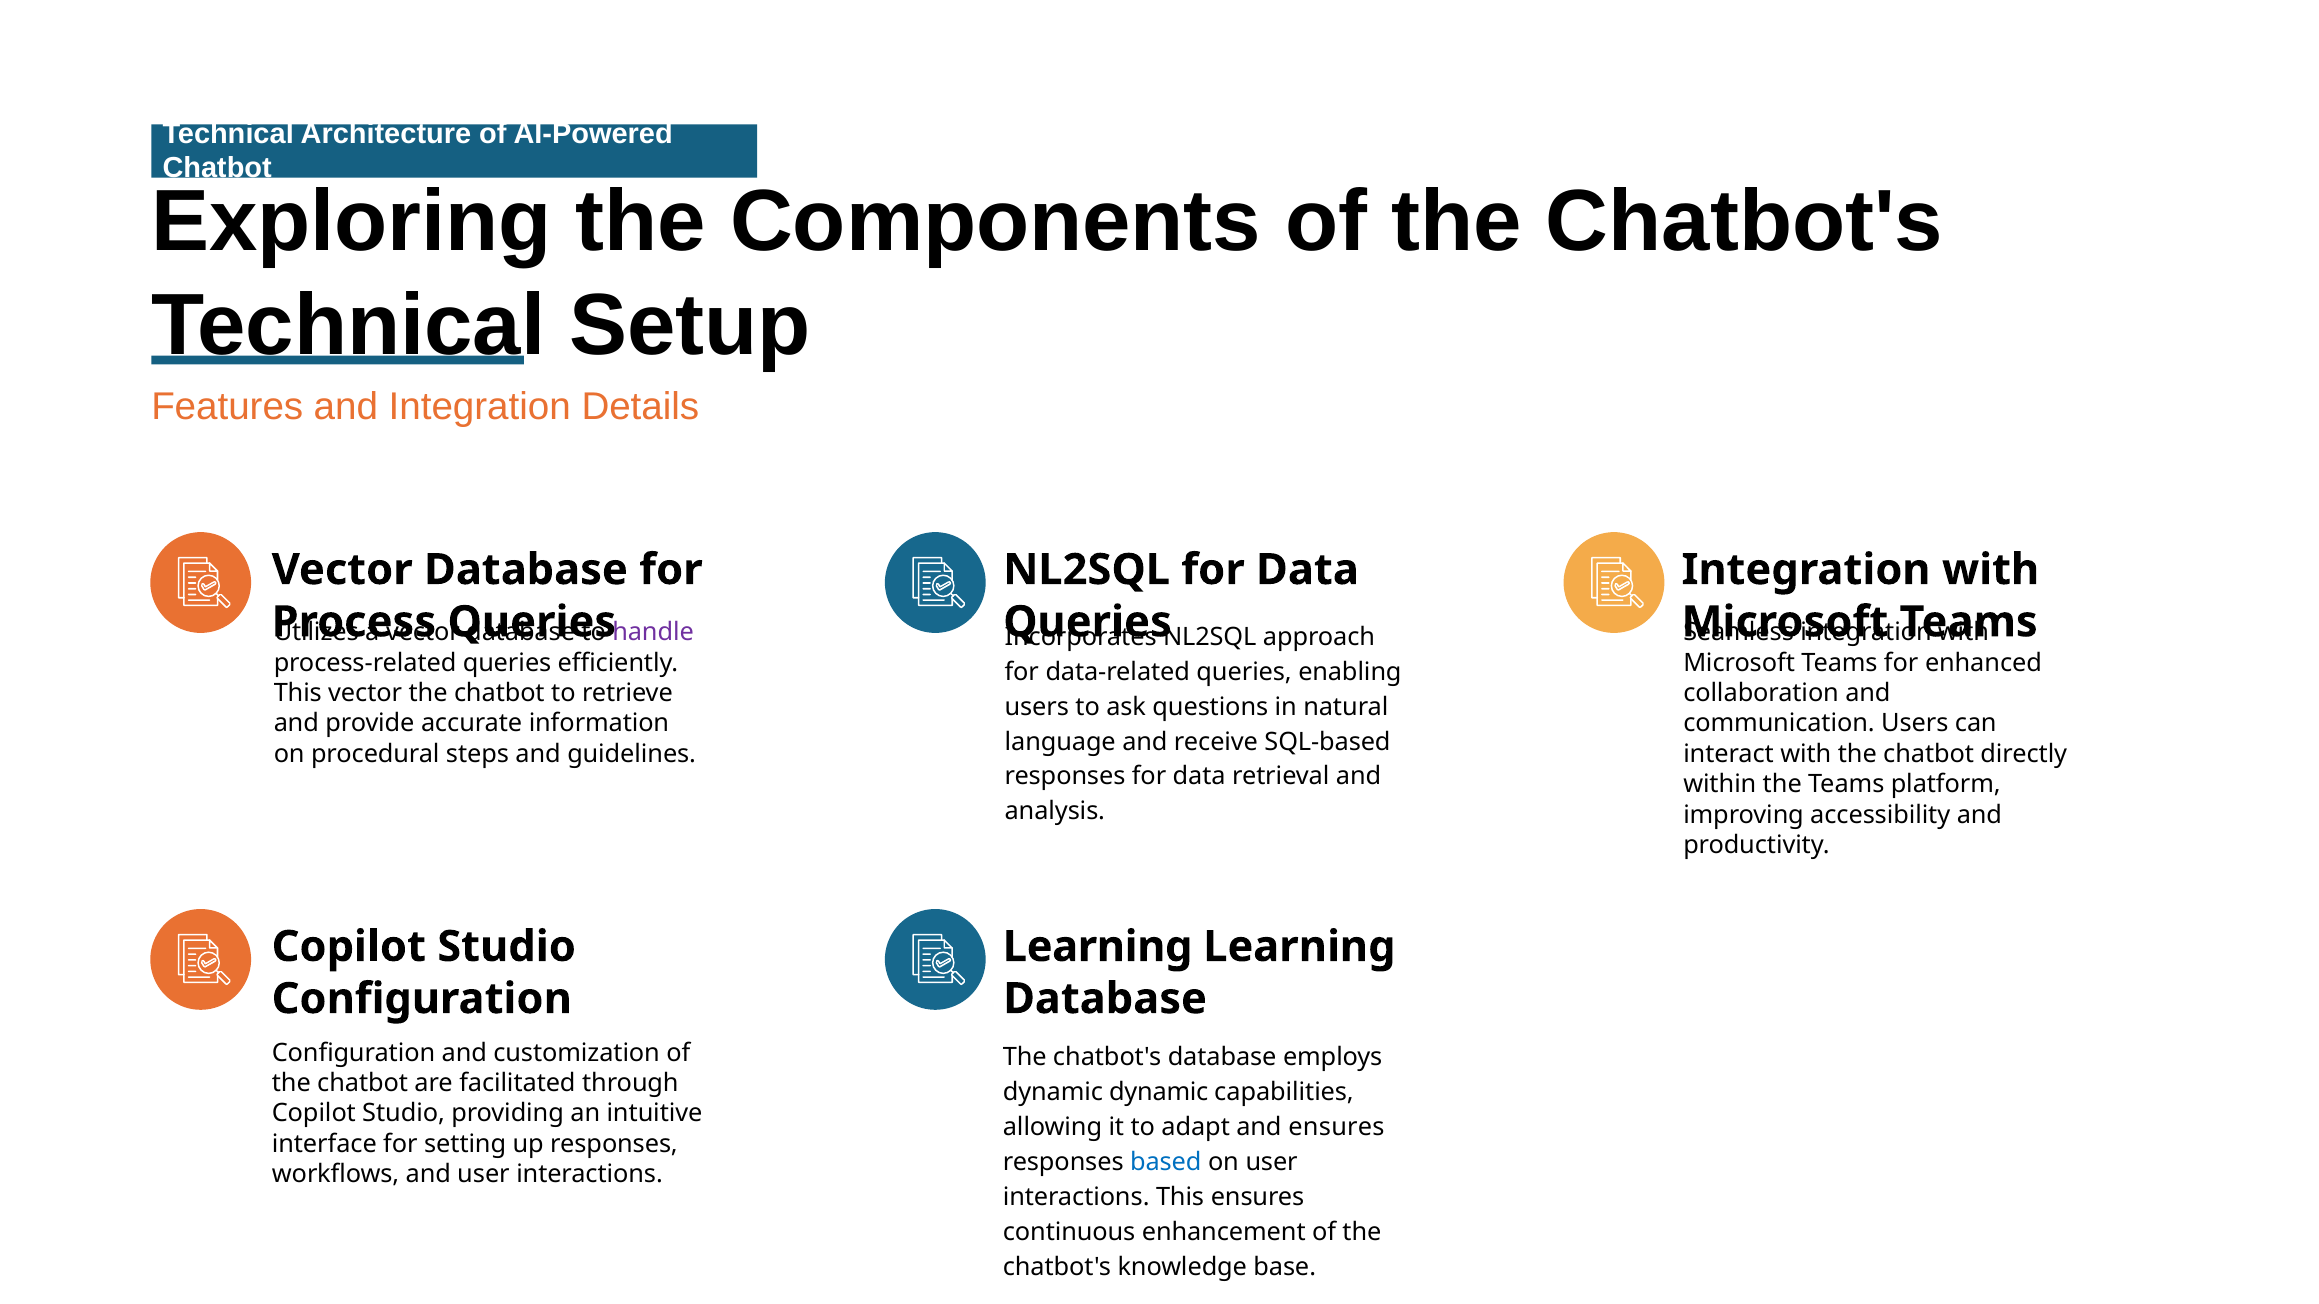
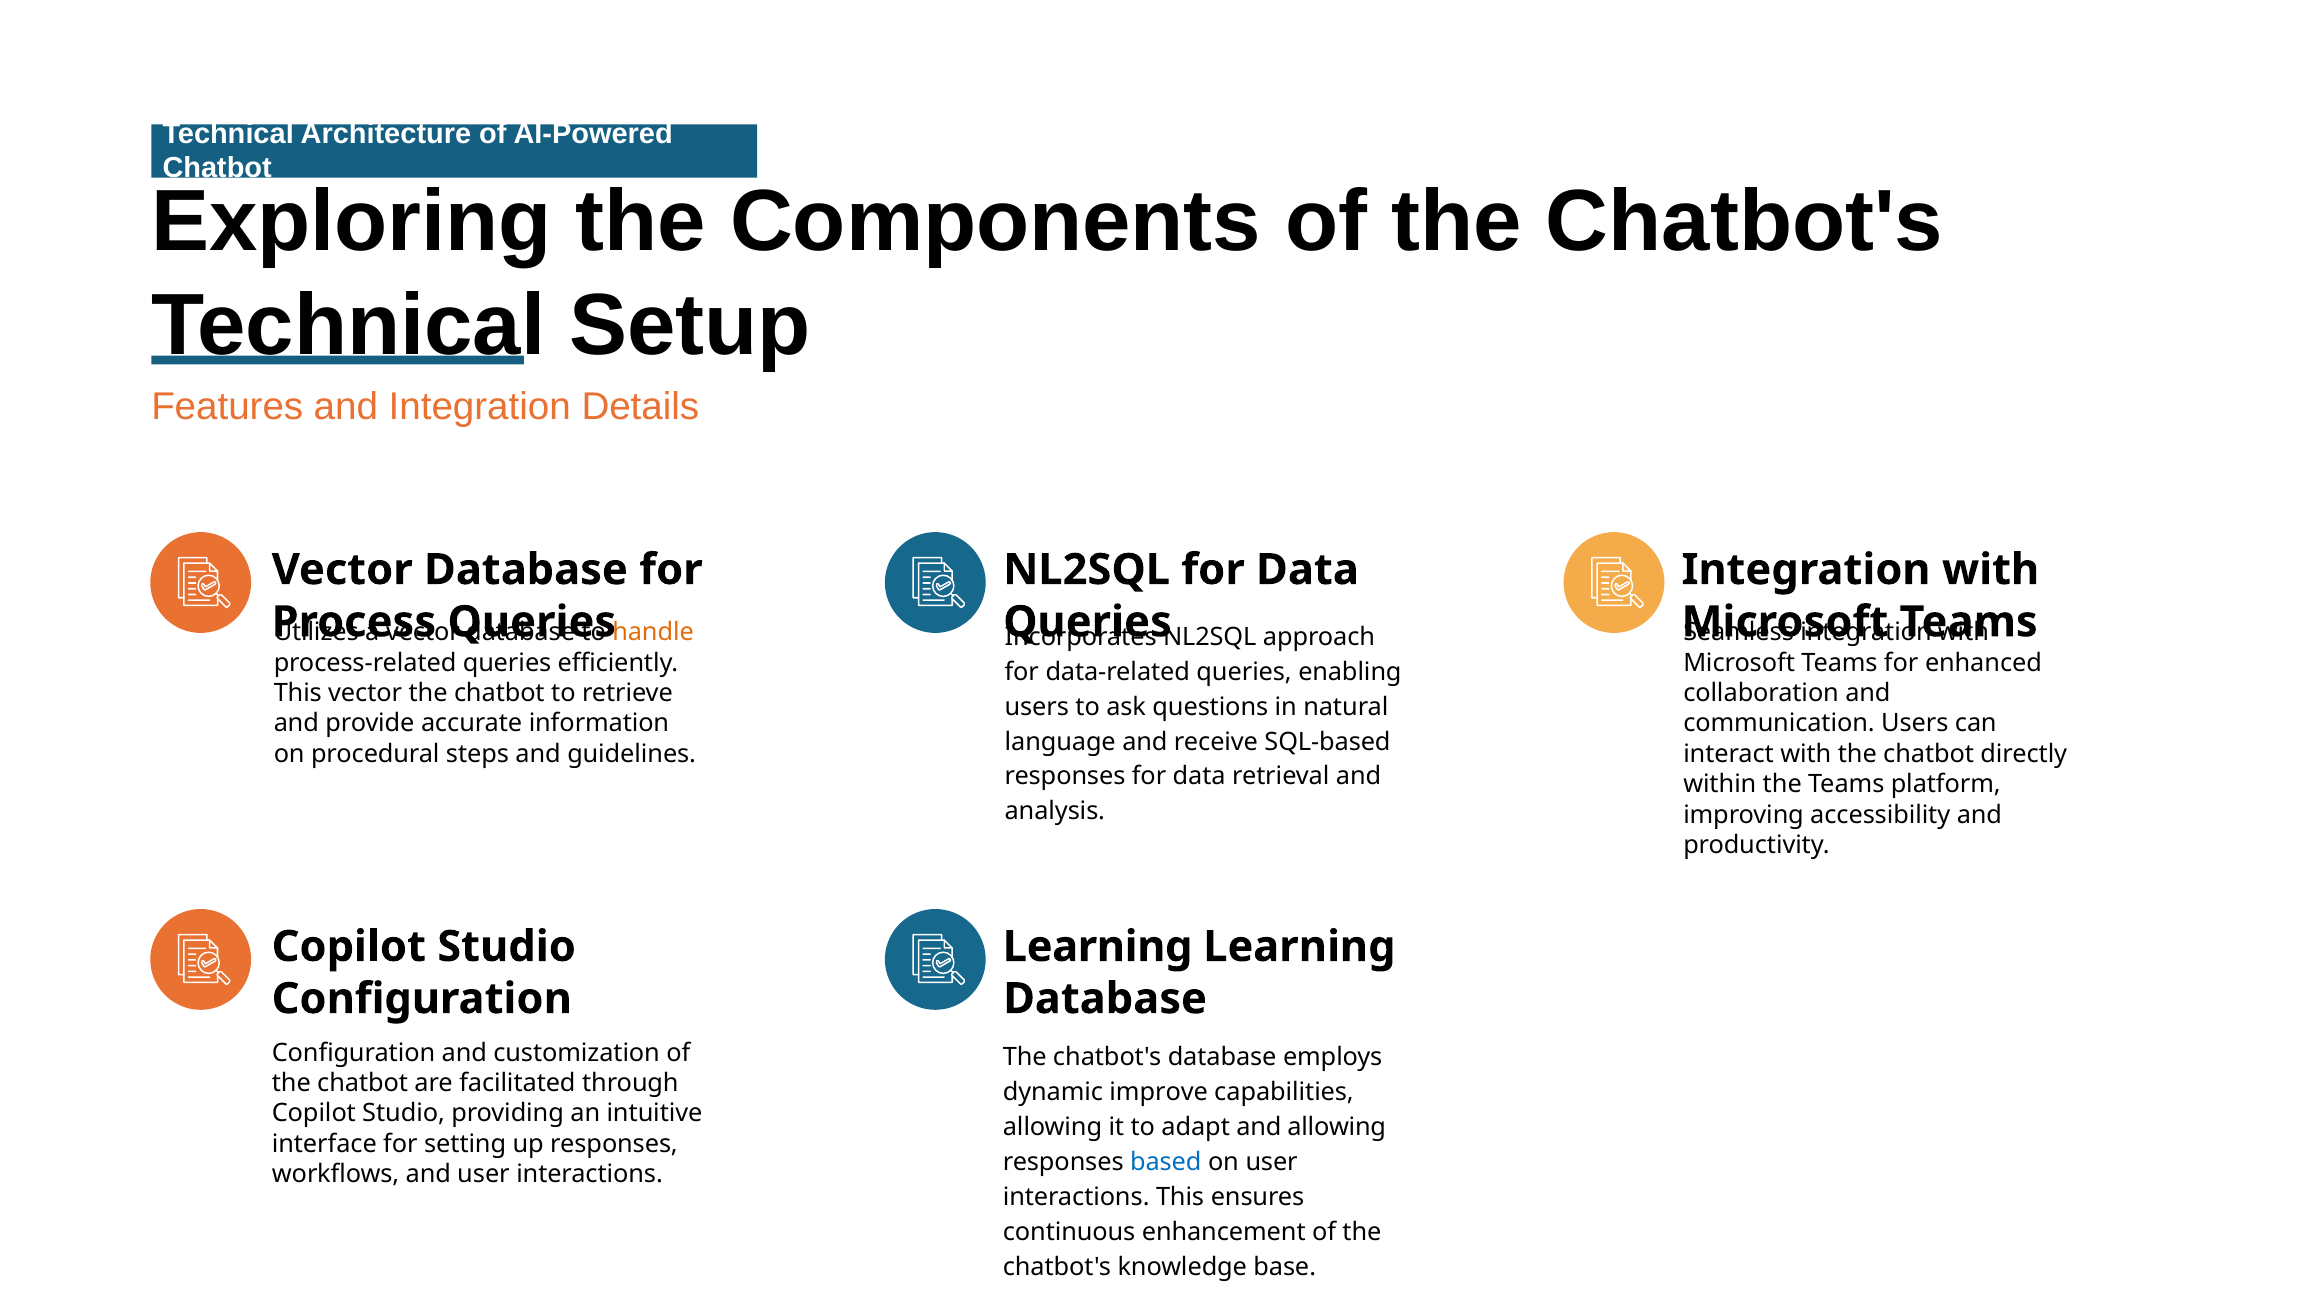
handle colour: purple -> orange (653, 633)
dynamic dynamic: dynamic -> improve (1159, 1093)
and ensures: ensures -> allowing (1337, 1128)
